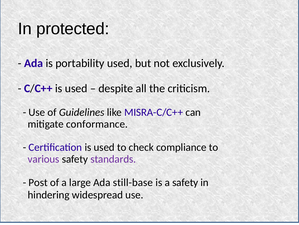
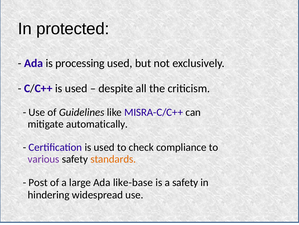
portability: portability -> processing (80, 63)
conformance: conformance -> automatically (97, 124)
standards colour: purple -> orange (113, 159)
still-base: still-base -> like-base (133, 182)
